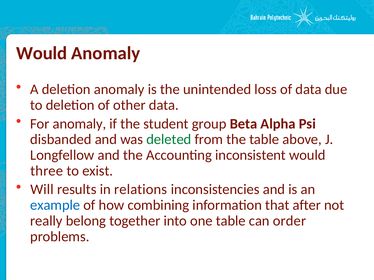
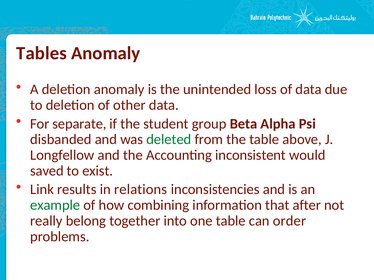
Would: Would -> Tables (42, 53)
For anomaly: anomaly -> separate (79, 124)
three: three -> saved (47, 171)
Will: Will -> Link (42, 190)
example colour: blue -> green (55, 205)
